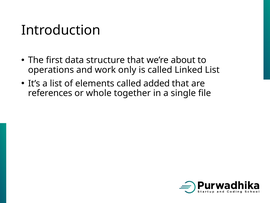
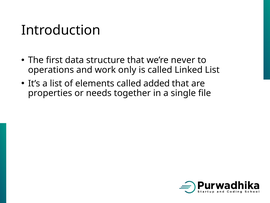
about: about -> never (183, 60)
references: references -> properties (50, 93)
whole: whole -> needs (99, 93)
